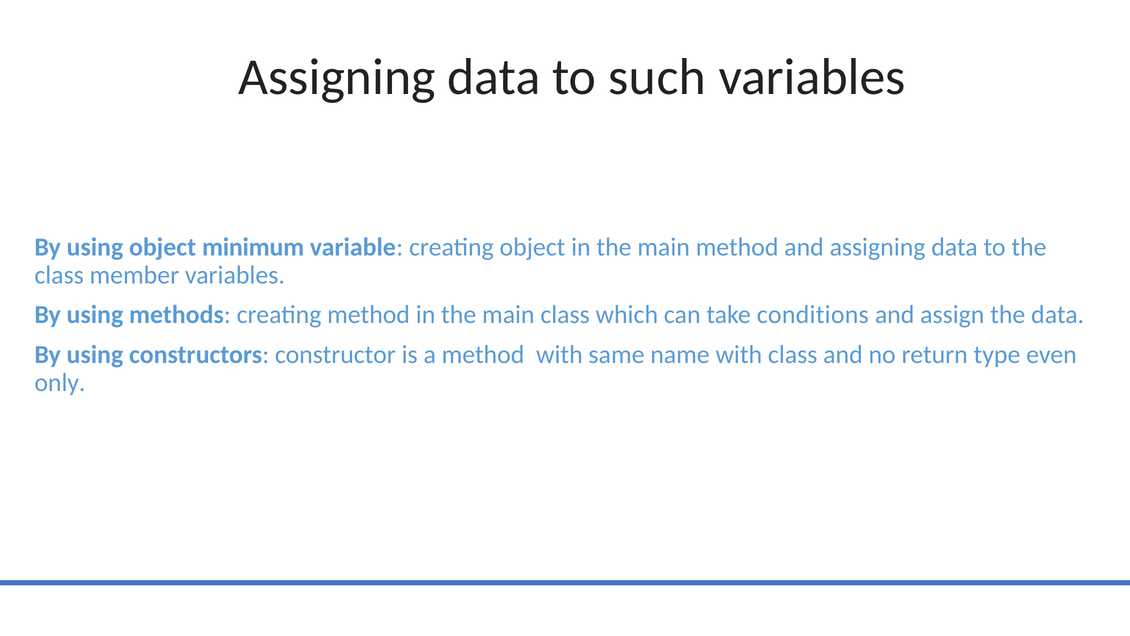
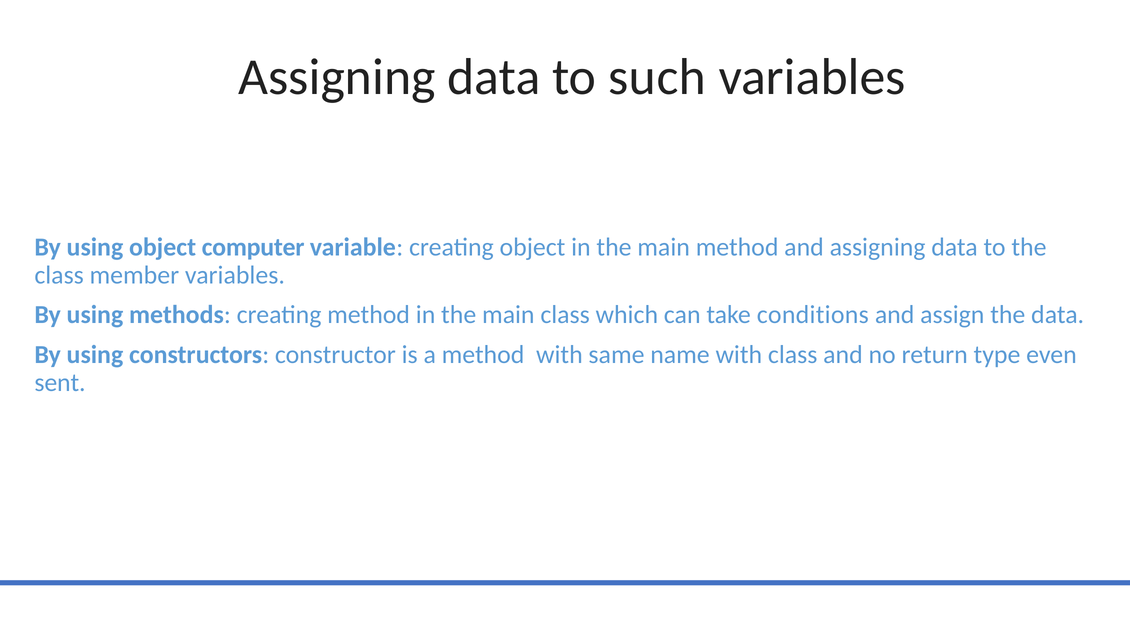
minimum: minimum -> computer (253, 247)
only: only -> sent (60, 382)
